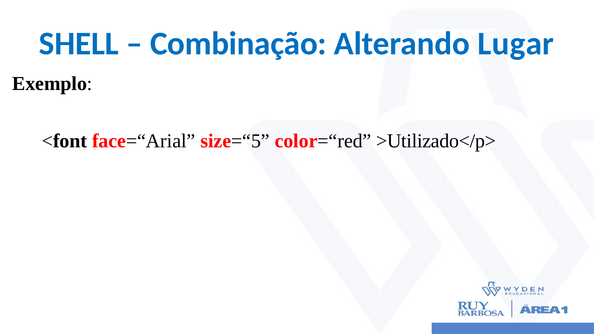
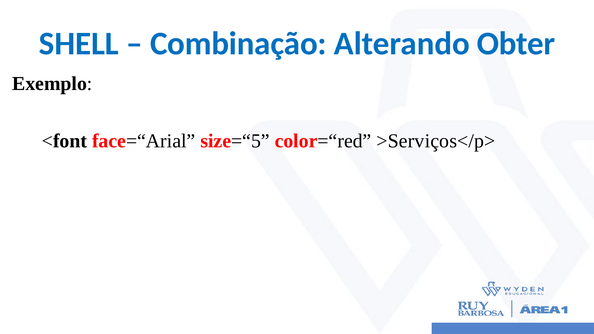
Lugar: Lugar -> Obter (516, 44)
>Utilizado</p>: >Utilizado</p> -> >Serviços</p> (436, 141)
